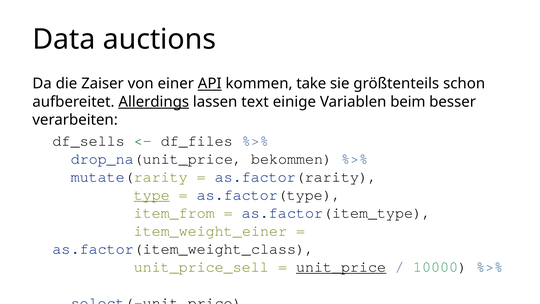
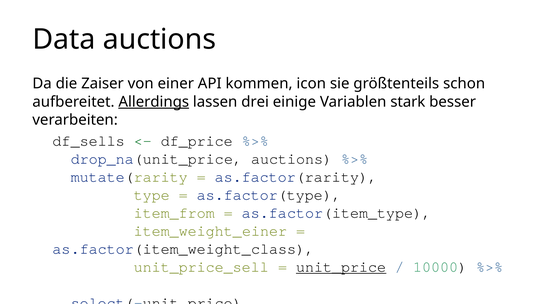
API underline: present -> none (210, 84)
take: take -> icon (311, 84)
text: text -> drei (255, 102)
beim: beim -> stark (408, 102)
df_files: df_files -> df_price (197, 141)
drop_na(unit_price bekommen: bekommen -> auctions (292, 159)
type underline: present -> none (152, 195)
